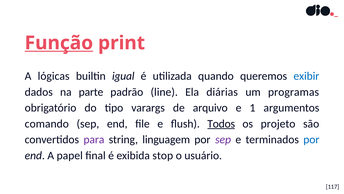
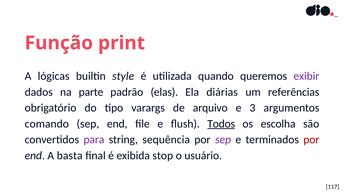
Função underline: present -> none (59, 43)
igual: igual -> style (123, 76)
exibir colour: blue -> purple (306, 76)
line: line -> elas (164, 92)
programas: programas -> referências (294, 92)
1: 1 -> 3 (252, 108)
projeto: projeto -> escolha (278, 123)
linguagem: linguagem -> sequência (166, 139)
por colour: blue -> red (311, 139)
papel: papel -> basta (70, 155)
